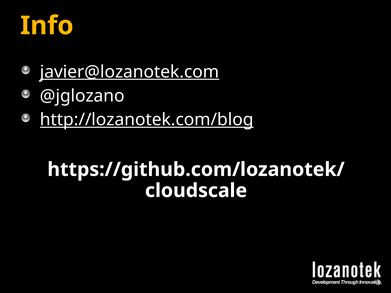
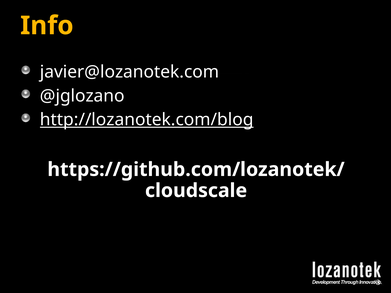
javier@lozanotek.com underline: present -> none (130, 72)
